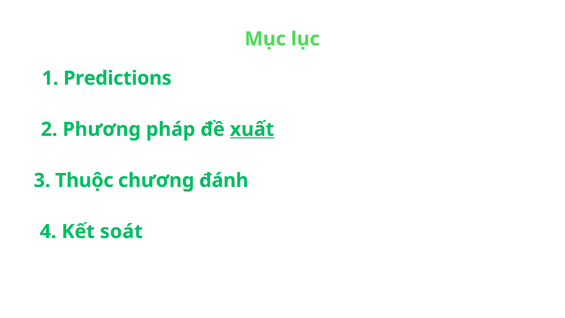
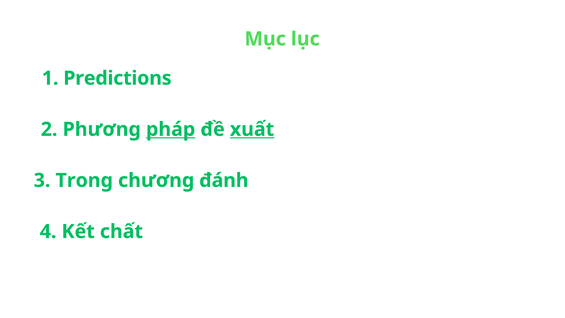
pháp underline: none -> present (171, 129)
Thuộc: Thuộc -> Trong (84, 180)
soát: soát -> chất (121, 231)
